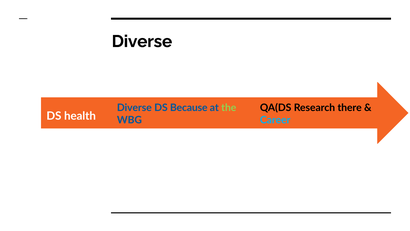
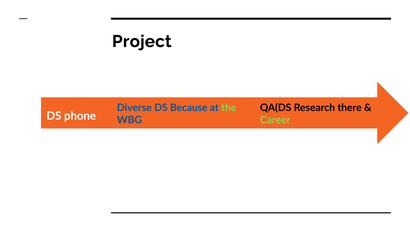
Diverse: Diverse -> Project (142, 41)
health: health -> phone (80, 116)
Career colour: light blue -> light green (275, 120)
